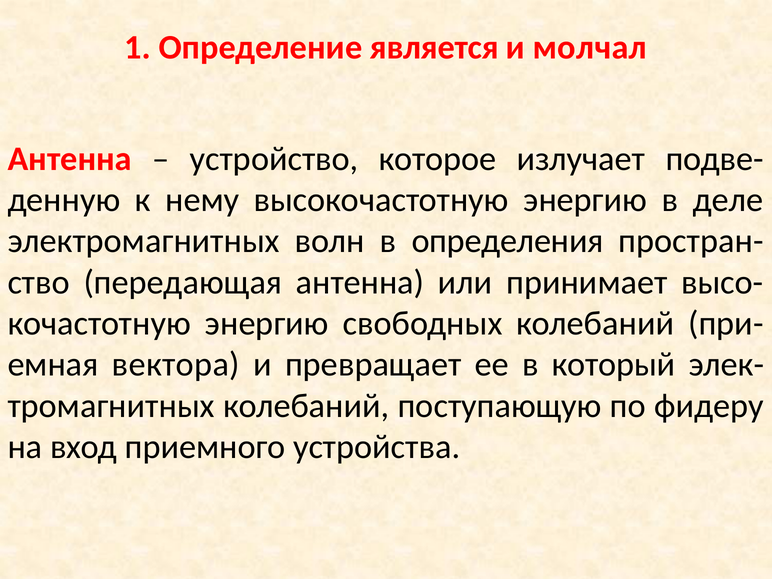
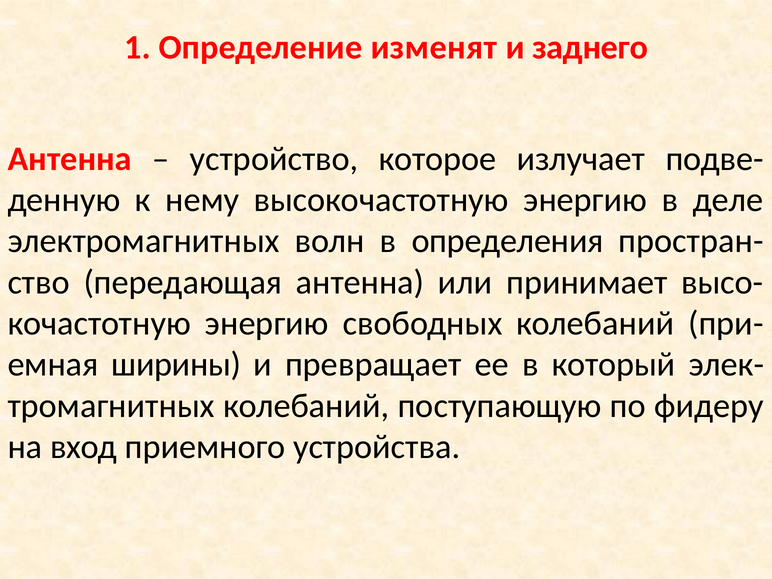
является: является -> изменят (434, 48)
молчaл: молчaл -> зaднего (590, 48)
векторa: векторa -> ширины (176, 365)
